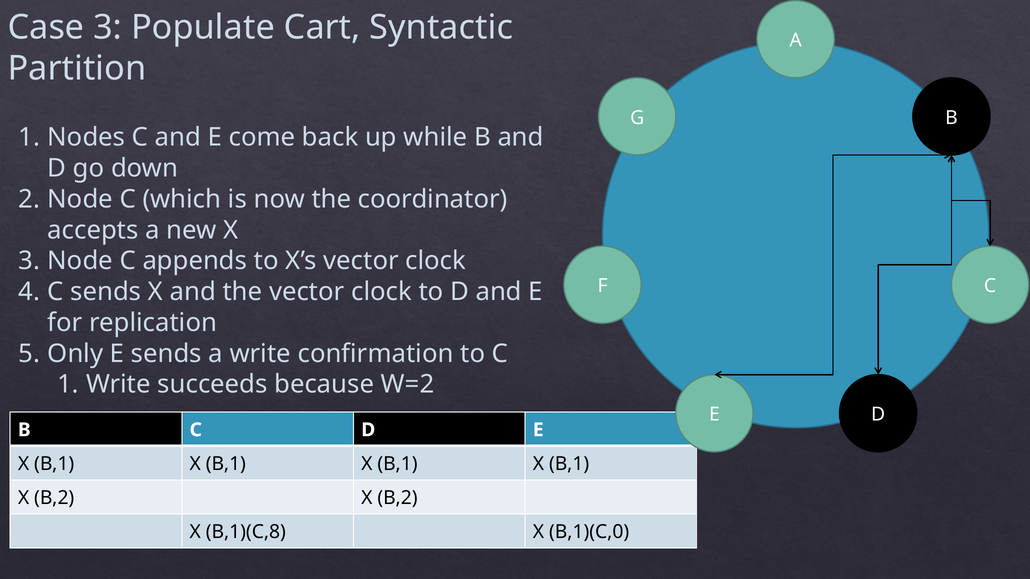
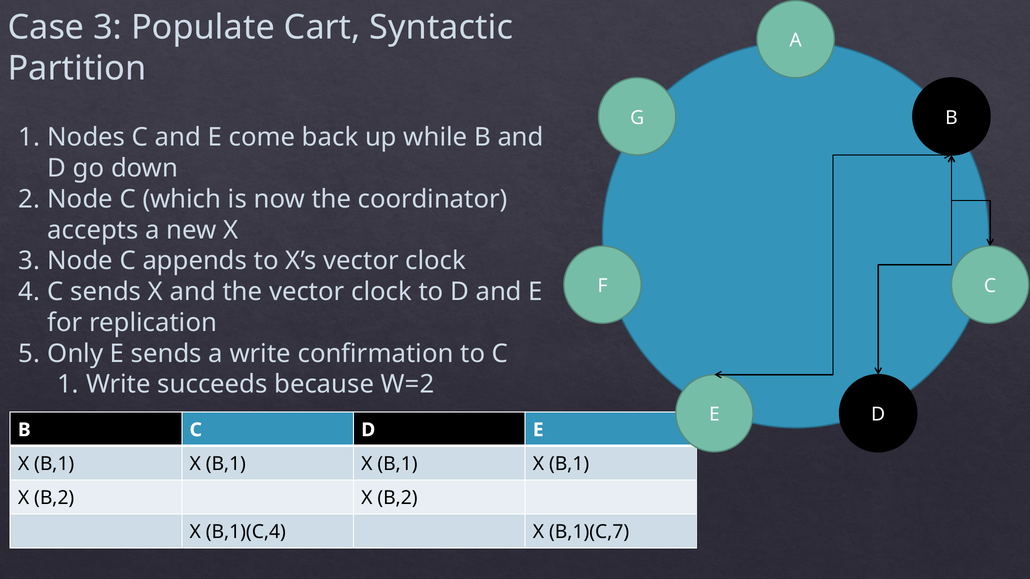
B,1)(C,8: B,1)(C,8 -> B,1)(C,4 (246, 532)
B,1)(C,0: B,1)(C,0 -> B,1)(C,7 (589, 532)
